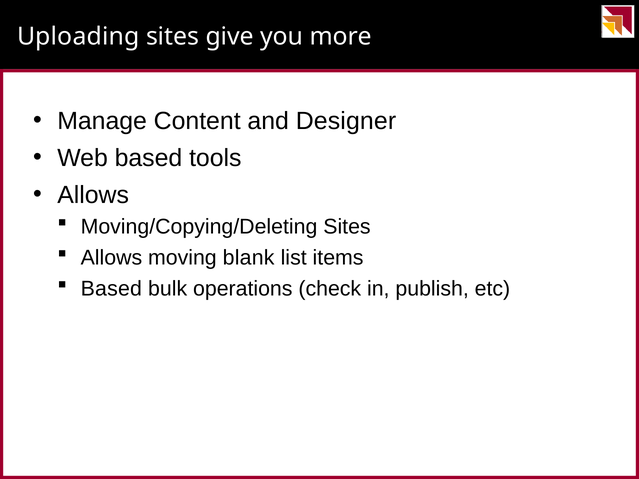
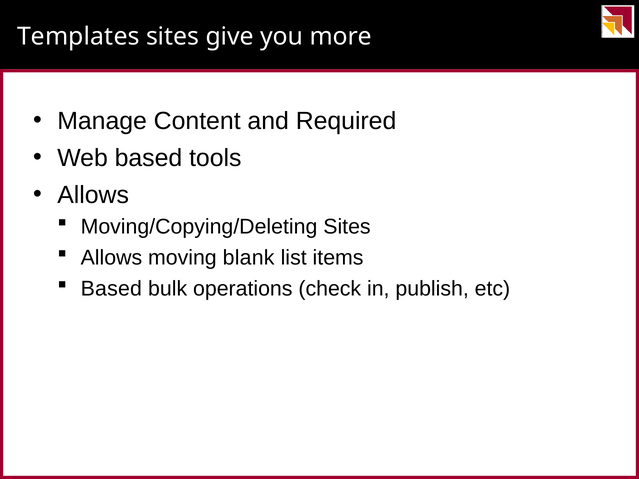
Uploading: Uploading -> Templates (78, 36)
Designer: Designer -> Required (346, 121)
